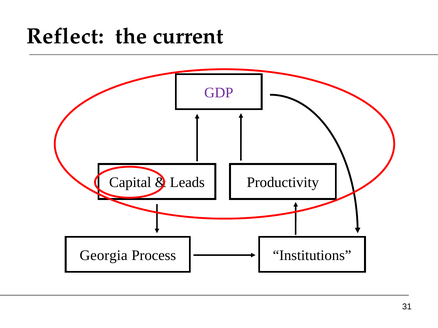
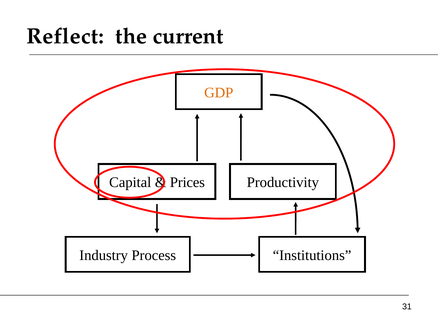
GDP colour: purple -> orange (219, 93)
Leads: Leads -> Prices (187, 183)
Georgia: Georgia -> Industry (104, 256)
